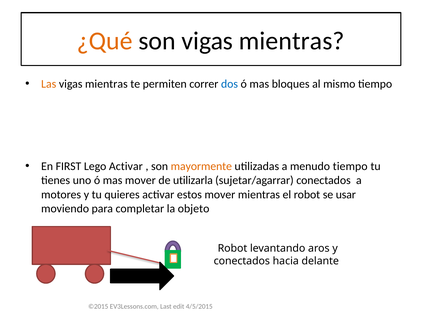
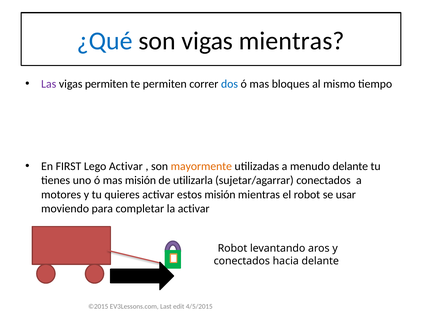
¿Qué colour: orange -> blue (105, 41)
Las colour: orange -> purple (49, 84)
mientras: mientras -> permiten (106, 84)
menudo tiempo: tiempo -> delante (350, 166)
mas mover: mover -> misión (140, 180)
estos mover: mover -> misión (220, 194)
la objeto: objeto -> activar (194, 208)
